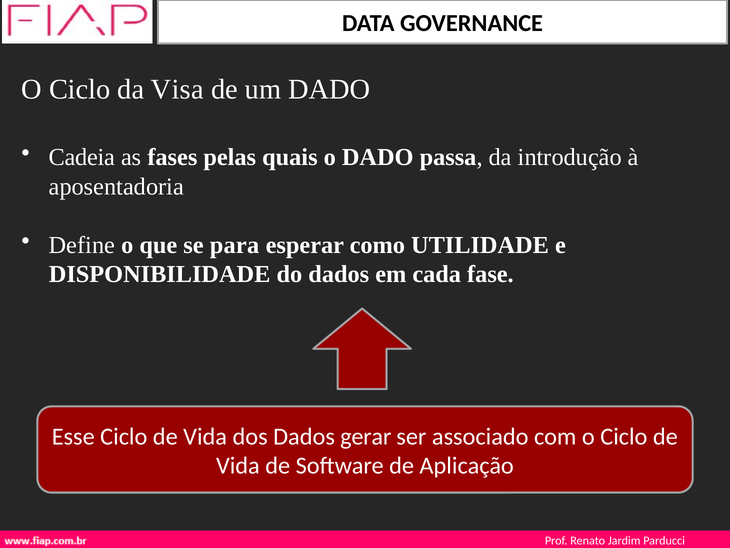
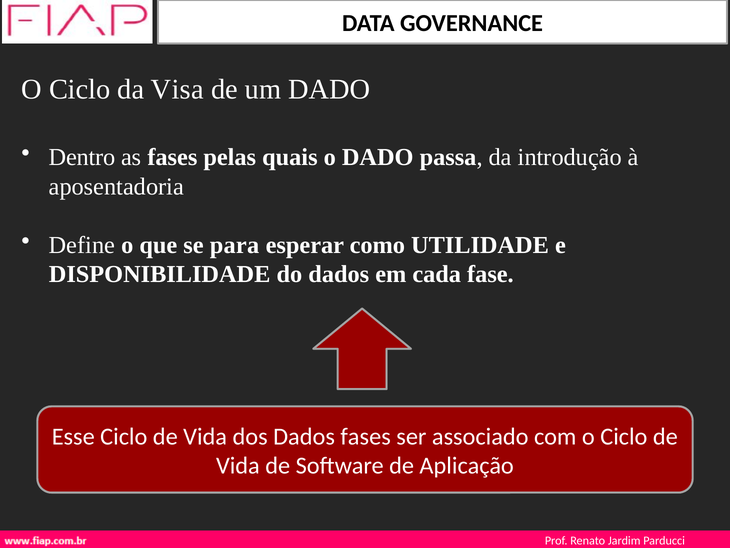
Cadeia: Cadeia -> Dentro (82, 157)
Dados gerar: gerar -> fases (366, 436)
